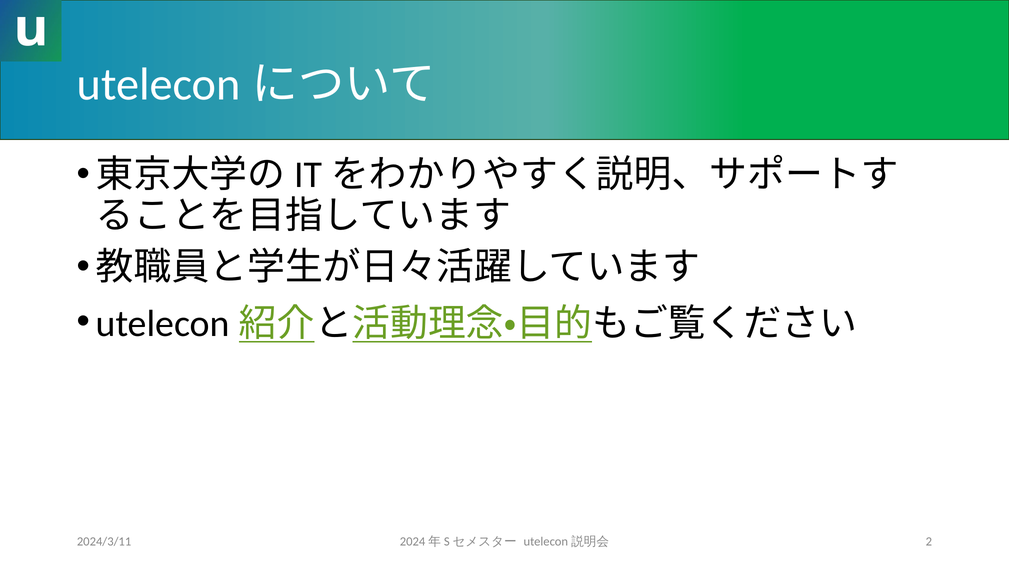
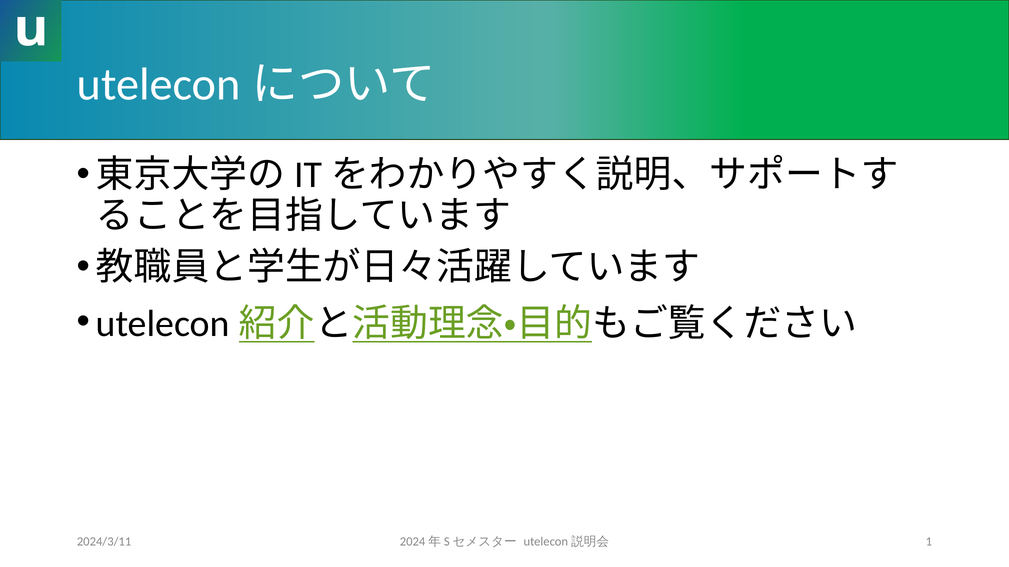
2: 2 -> 1 (929, 542)
